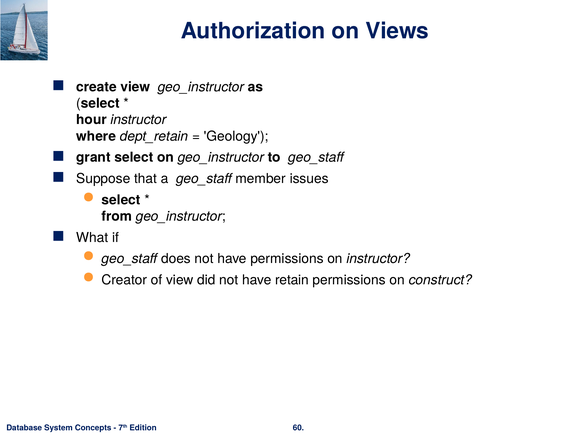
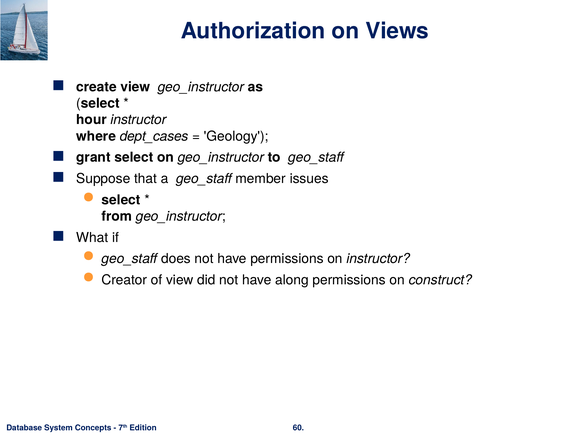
dept_retain: dept_retain -> dept_cases (154, 136)
retain: retain -> along (292, 280)
